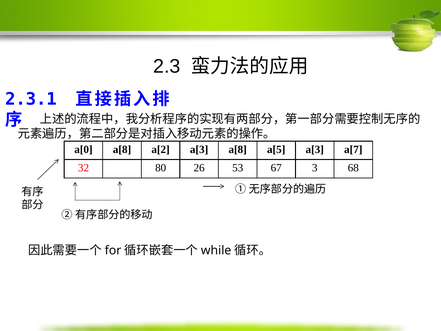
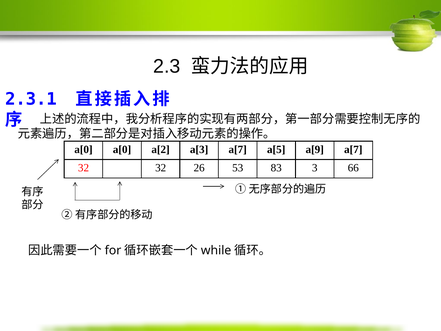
a[0 a[8: a[8 -> a[0 (122, 149)
a[3 a[8: a[8 -> a[7 (238, 149)
a[5 a[3: a[3 -> a[9 (315, 149)
32 80: 80 -> 32 (161, 168)
67: 67 -> 83 (276, 168)
68: 68 -> 66 (353, 168)
